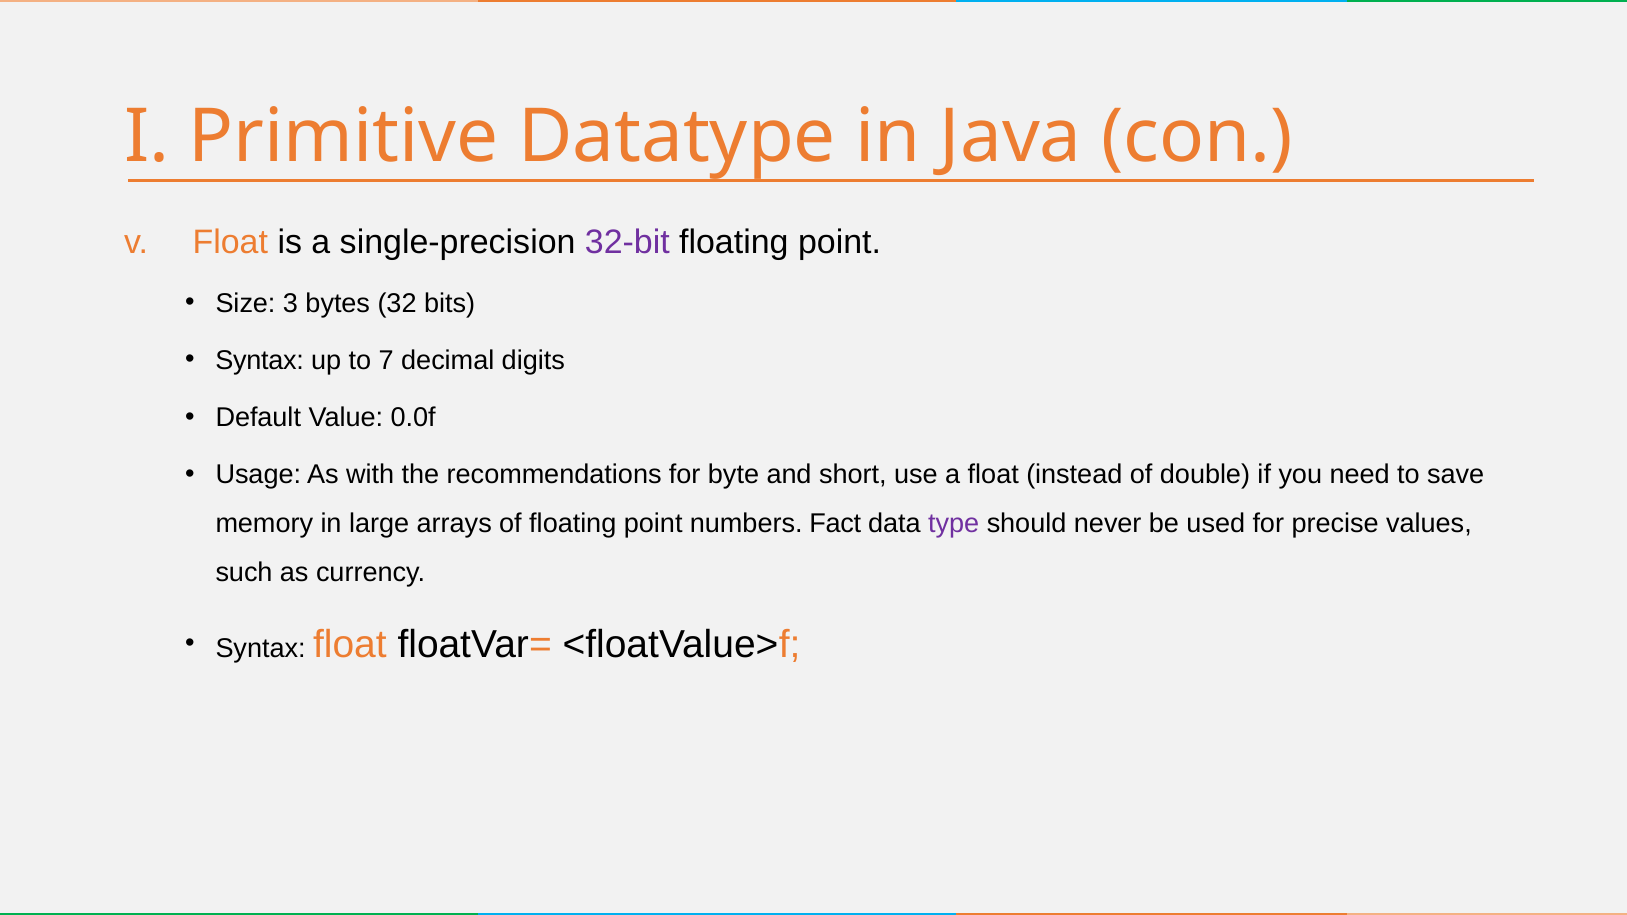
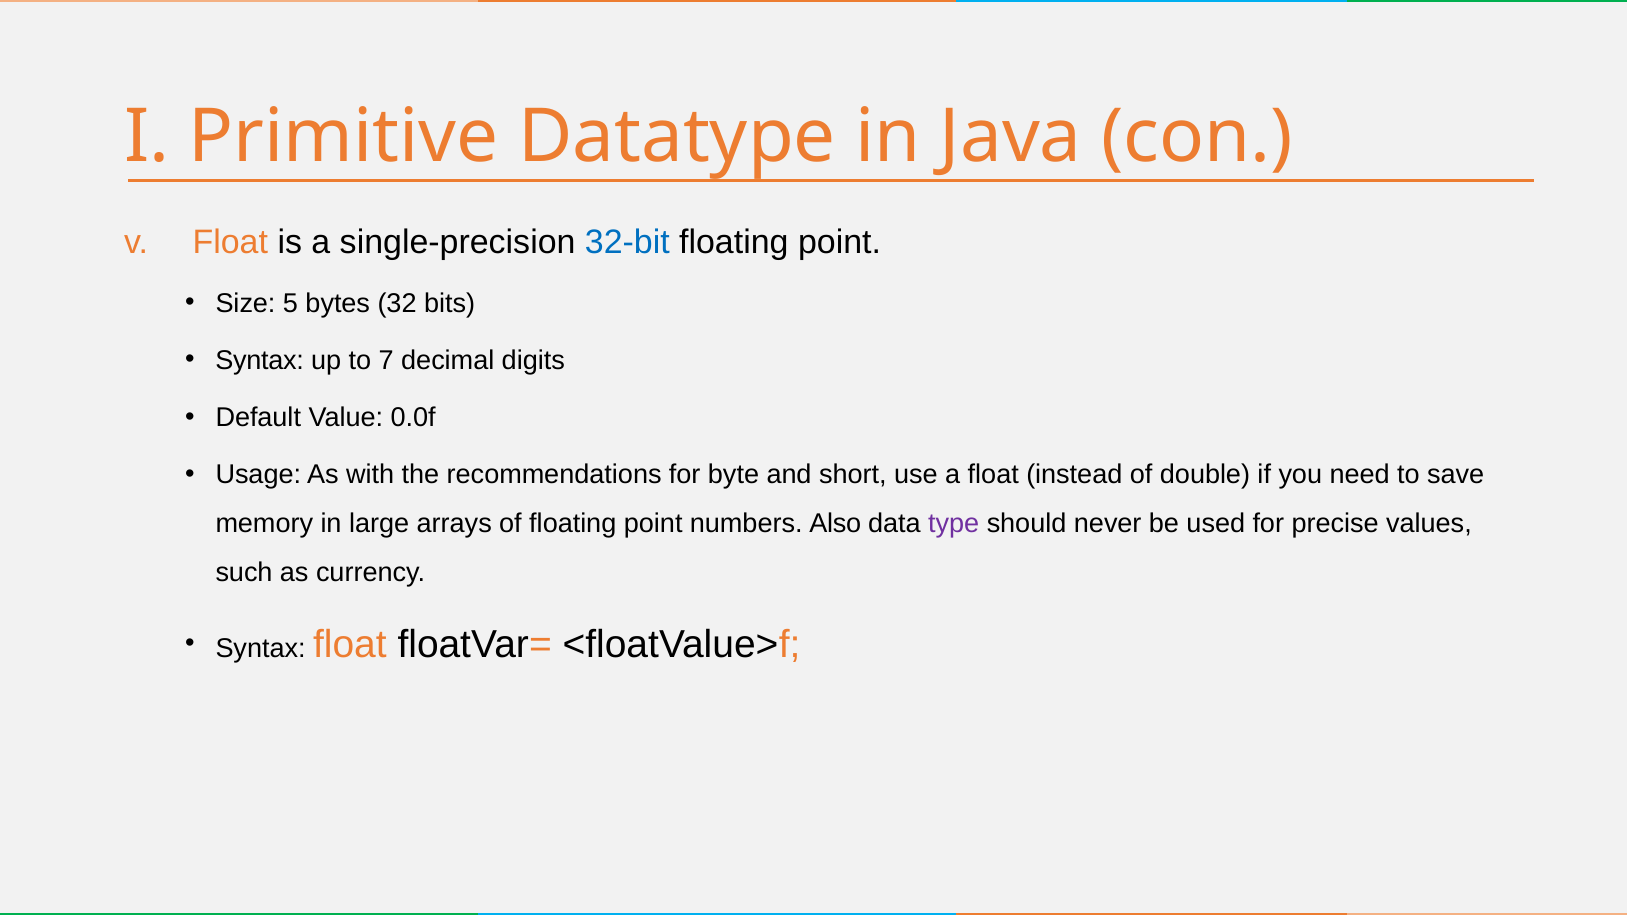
32-bit colour: purple -> blue (627, 243)
3: 3 -> 5 (290, 303)
Fact: Fact -> Also (835, 524)
